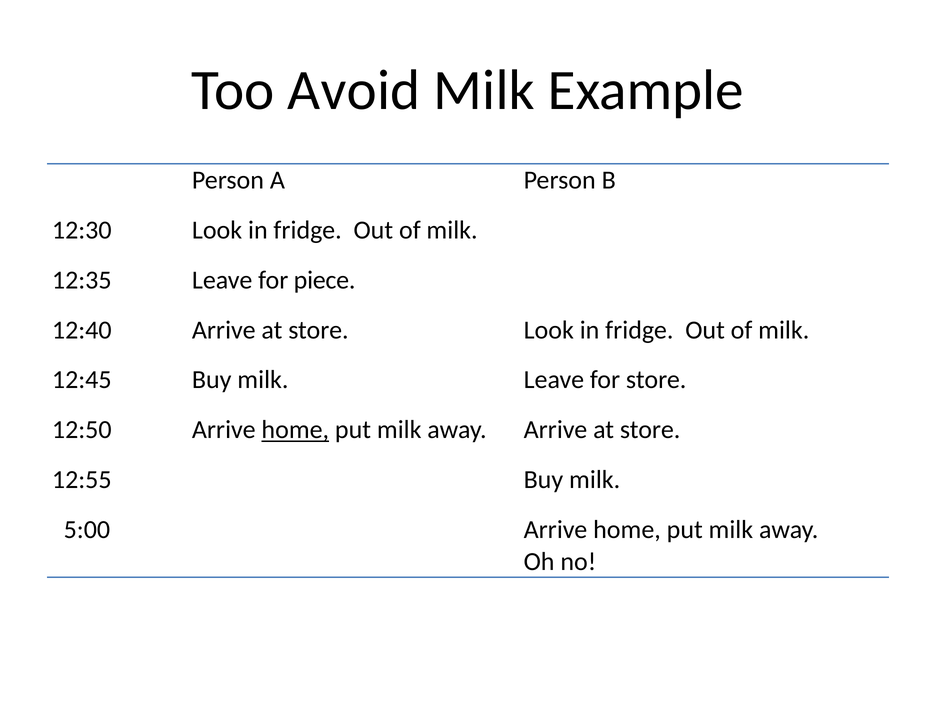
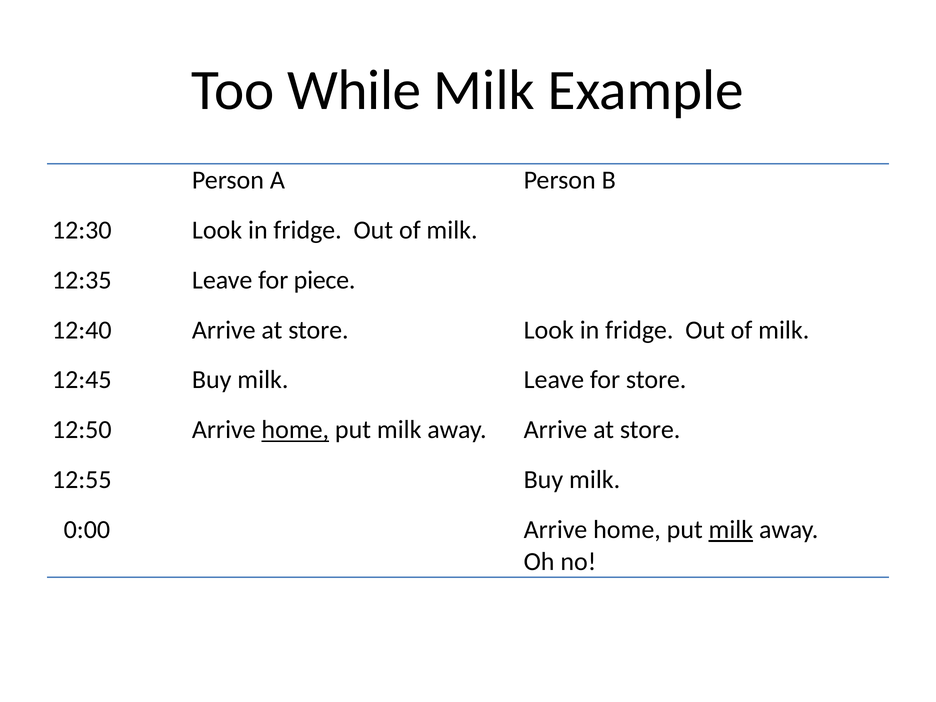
Avoid: Avoid -> While (354, 91)
5:00: 5:00 -> 0:00 (87, 530)
milk underline: none -> present (731, 530)
